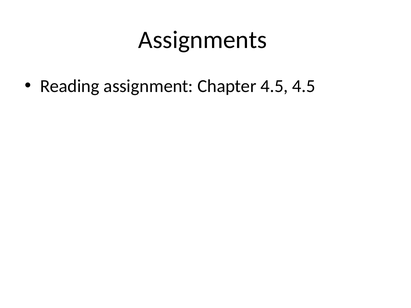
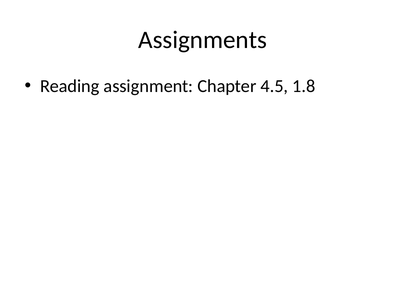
4.5 4.5: 4.5 -> 1.8 (304, 86)
